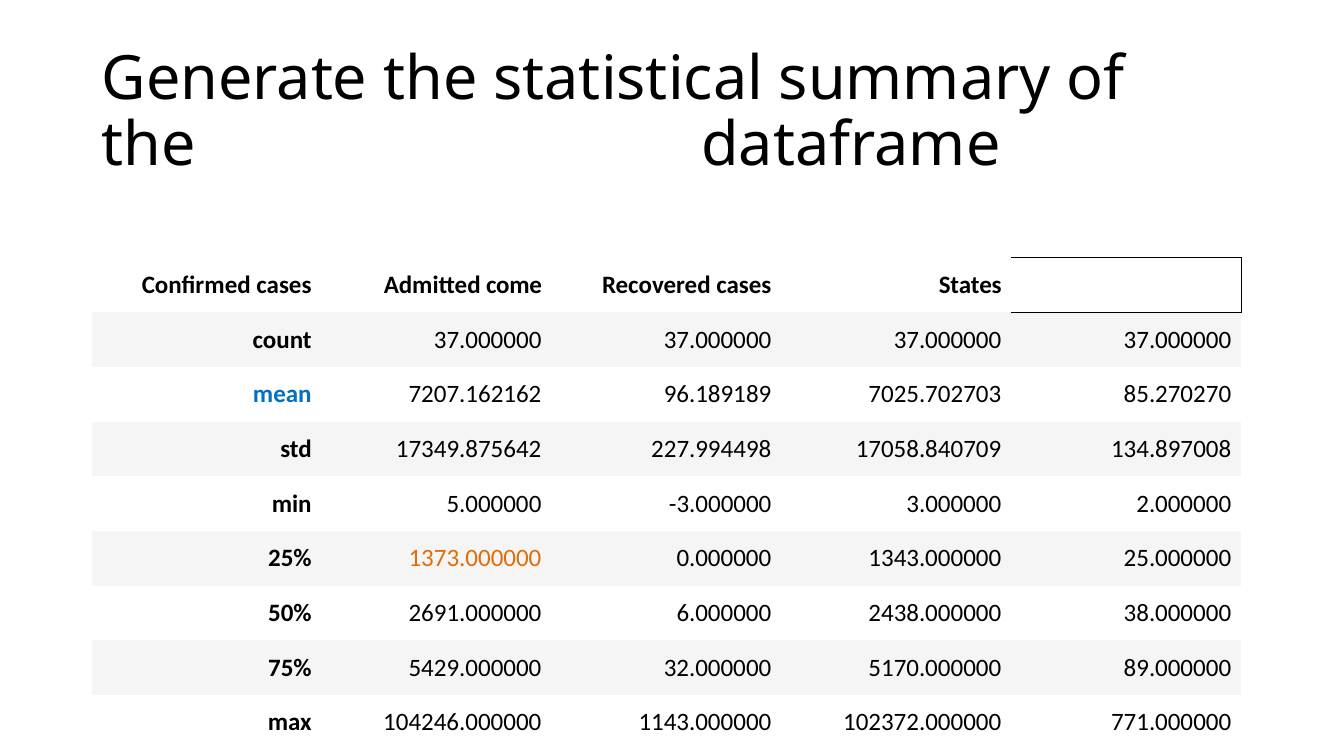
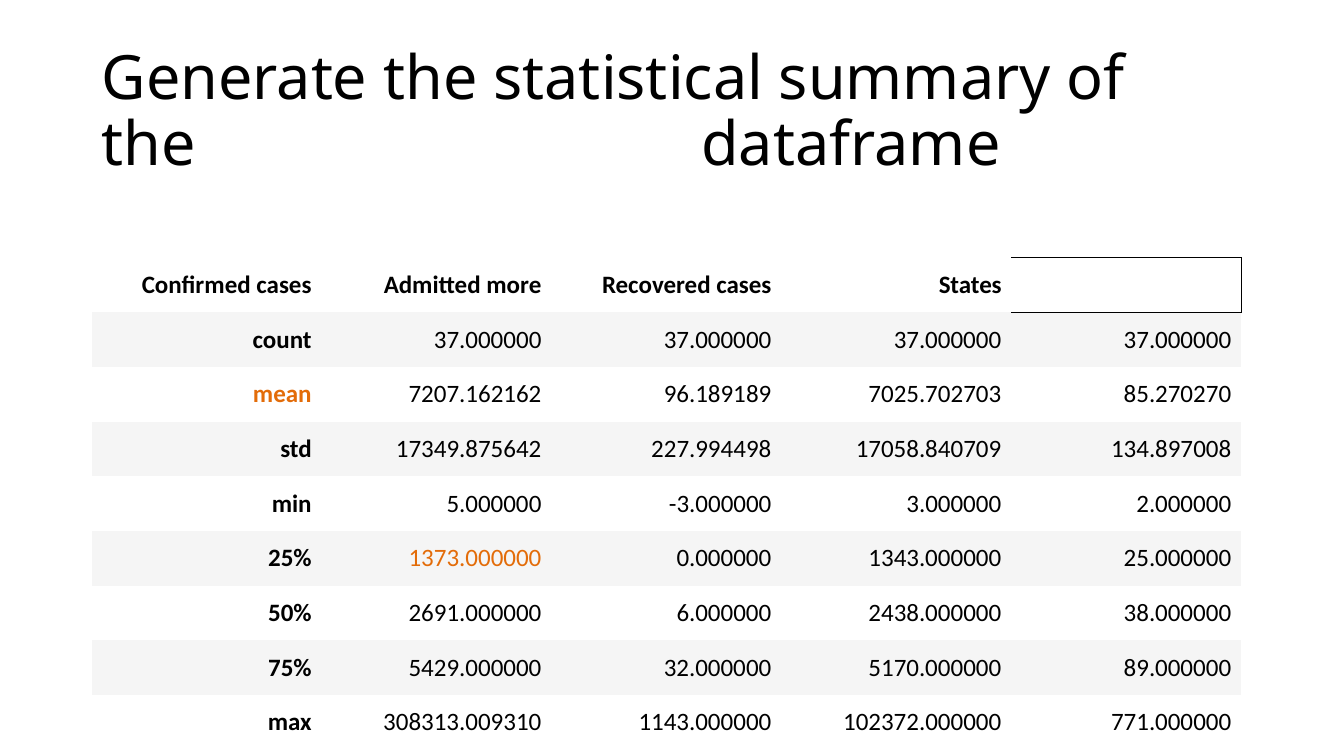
come: come -> more (514, 285)
mean colour: blue -> orange (282, 395)
104246.000000: 104246.000000 -> 308313.009310 (462, 723)
